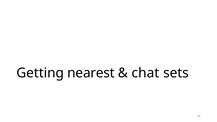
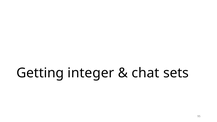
nearest: nearest -> integer (91, 73)
